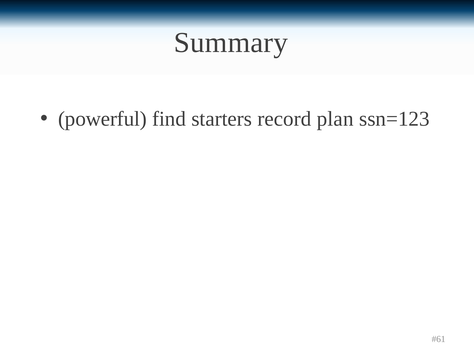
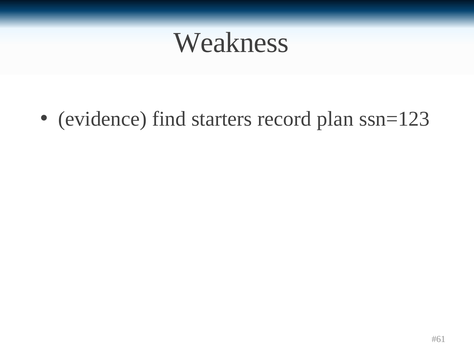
Summary: Summary -> Weakness (231, 43)
powerful: powerful -> evidence (102, 119)
